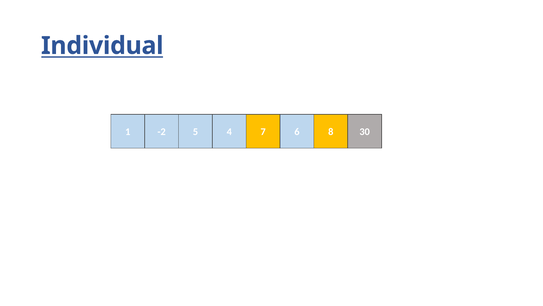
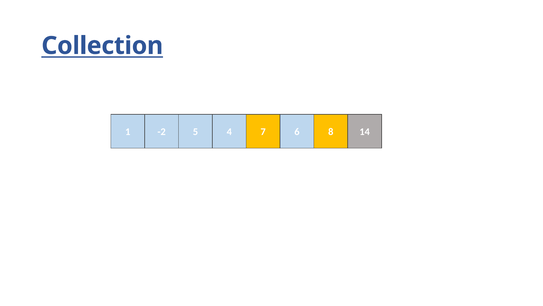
Individual: Individual -> Collection (102, 46)
30: 30 -> 14 (365, 132)
